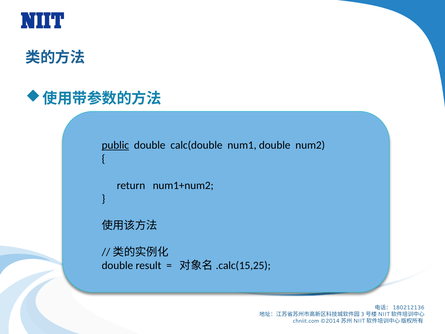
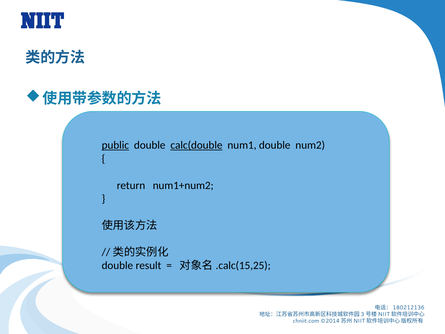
calc(double underline: none -> present (196, 145)
